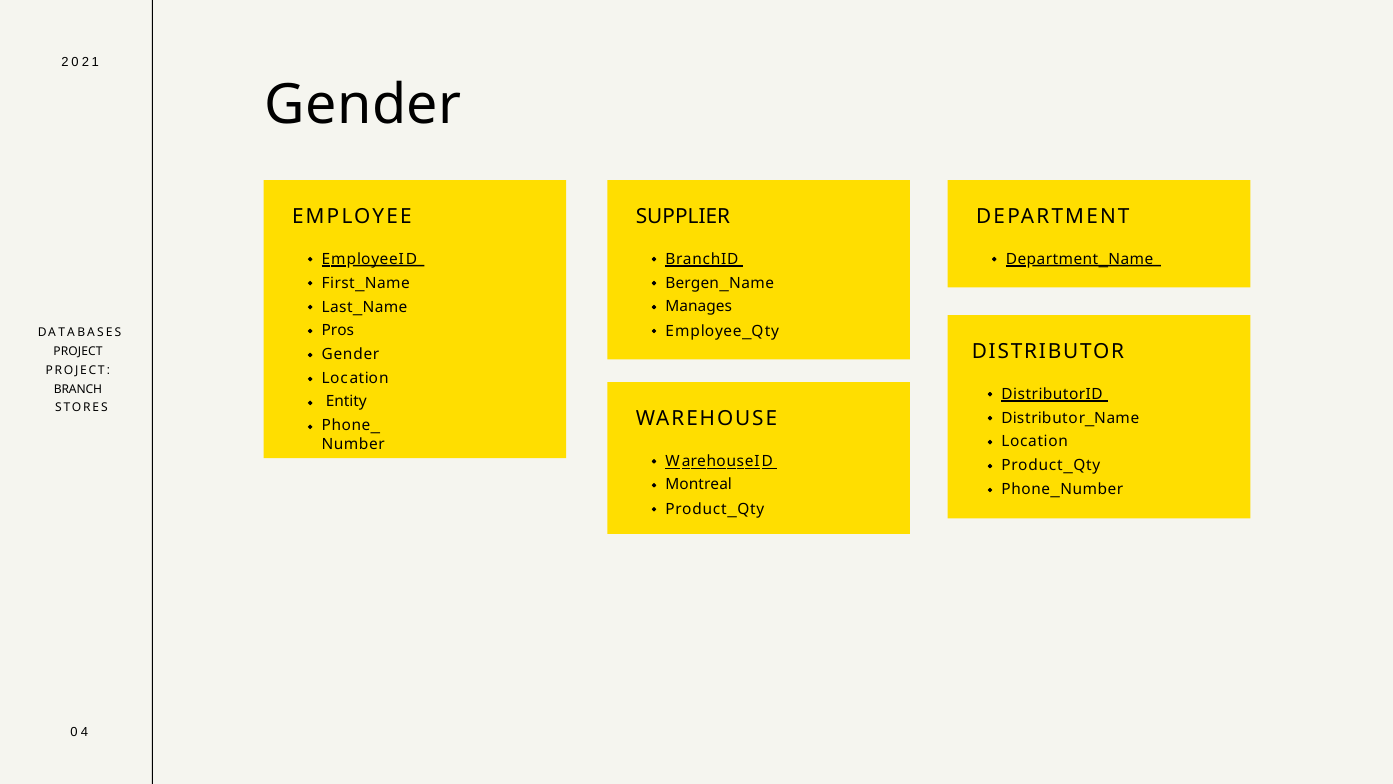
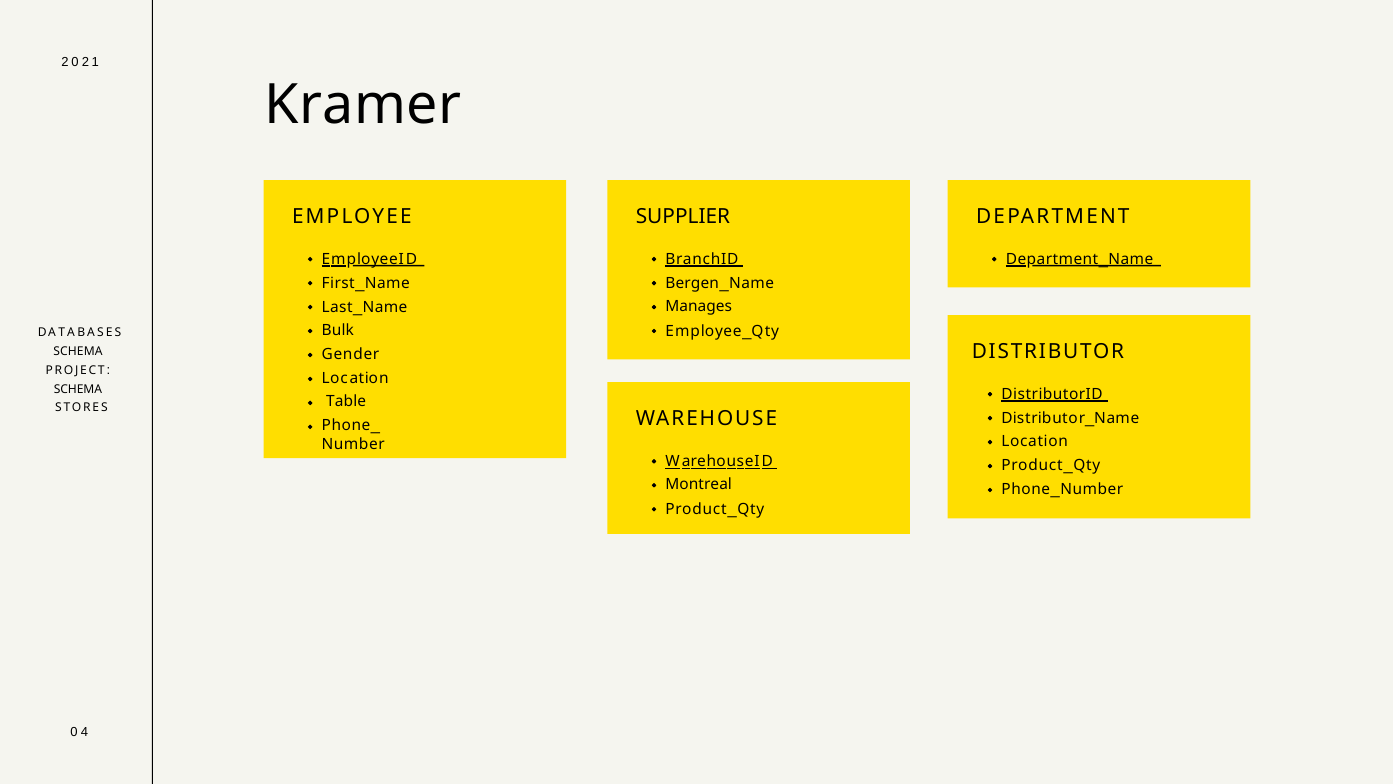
Gender: Gender -> Kramer (363, 105)
Pros: Pros -> Bulk (338, 330)
PROJECT: PROJECT -> SCHEMA (78, 351)
BRANCH: BRANCH -> SCHEMA (78, 389)
Entity: Entity -> Table (346, 402)
